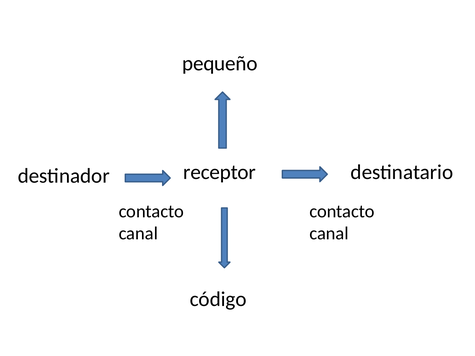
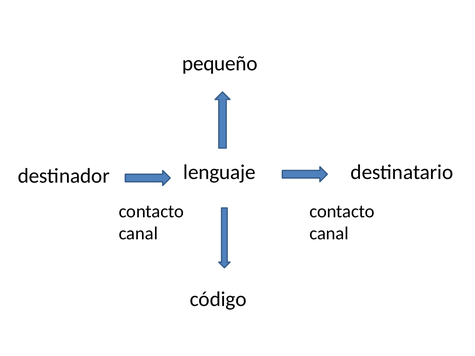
receptor: receptor -> lenguaje (220, 172)
